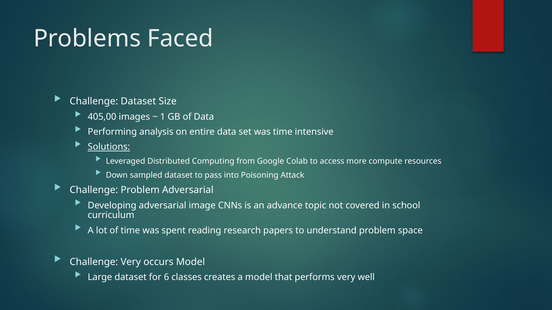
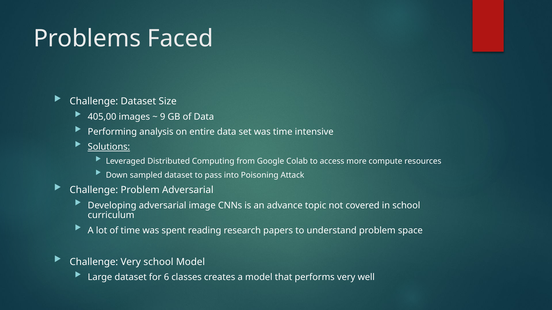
1: 1 -> 9 (163, 117)
Very occurs: occurs -> school (158, 262)
